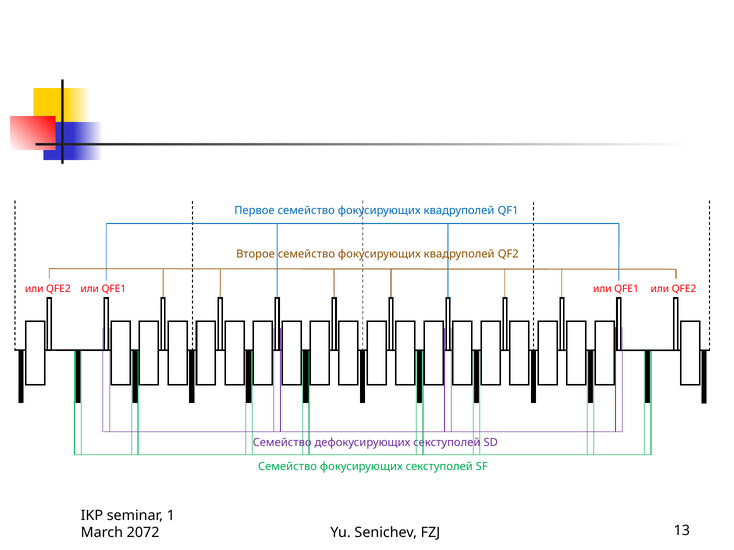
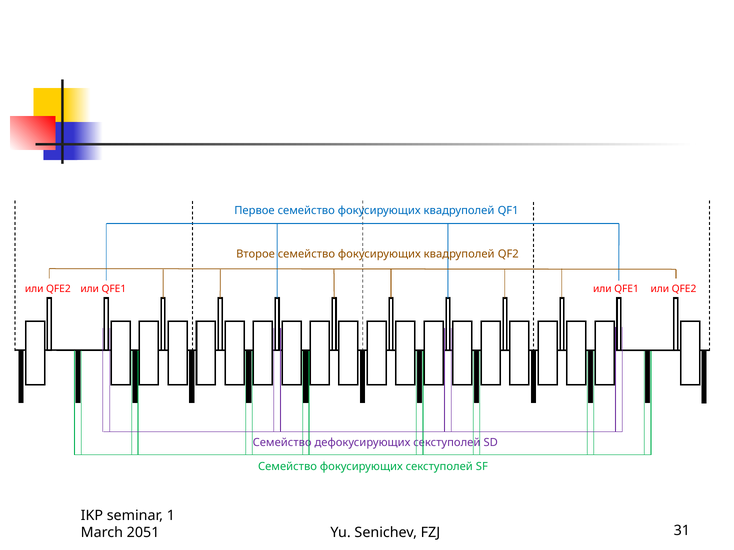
2072: 2072 -> 2051 (143, 533)
13: 13 -> 31 (682, 531)
